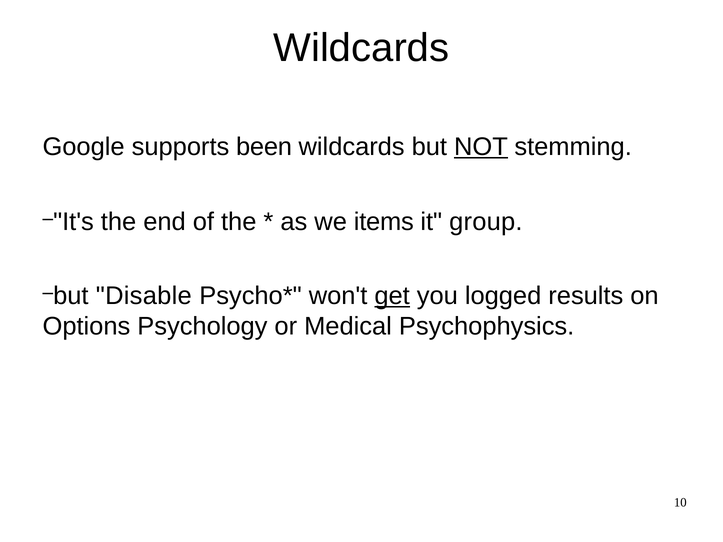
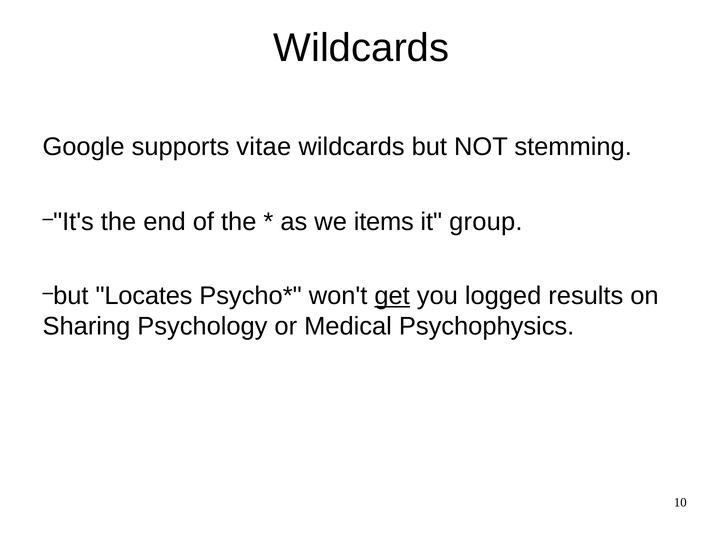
been: been -> vitae (264, 147)
NOT underline: present -> none (481, 147)
Disable: Disable -> Locates (144, 296)
Options: Options -> Sharing (86, 327)
